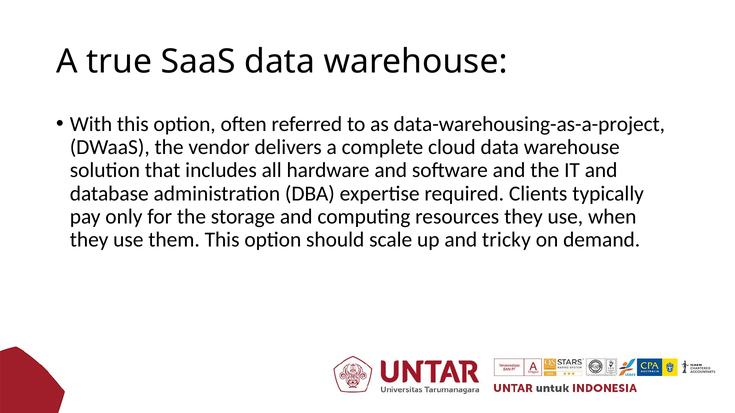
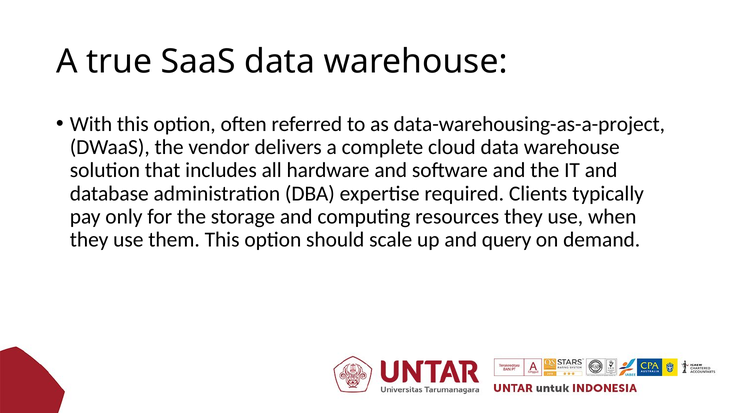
tricky: tricky -> query (507, 240)
